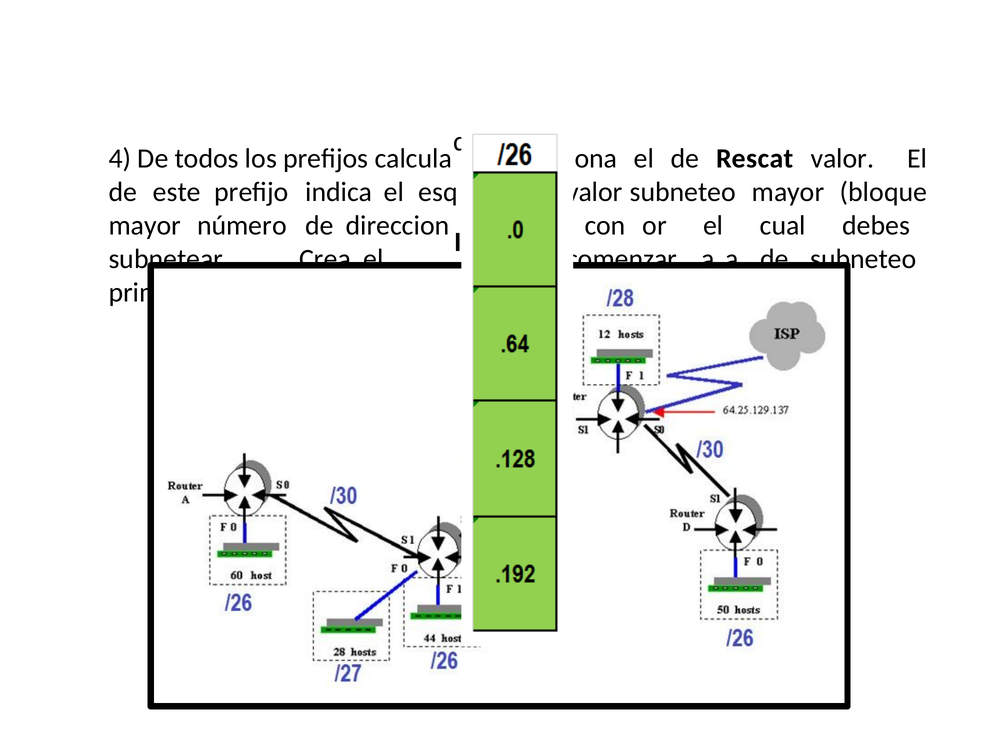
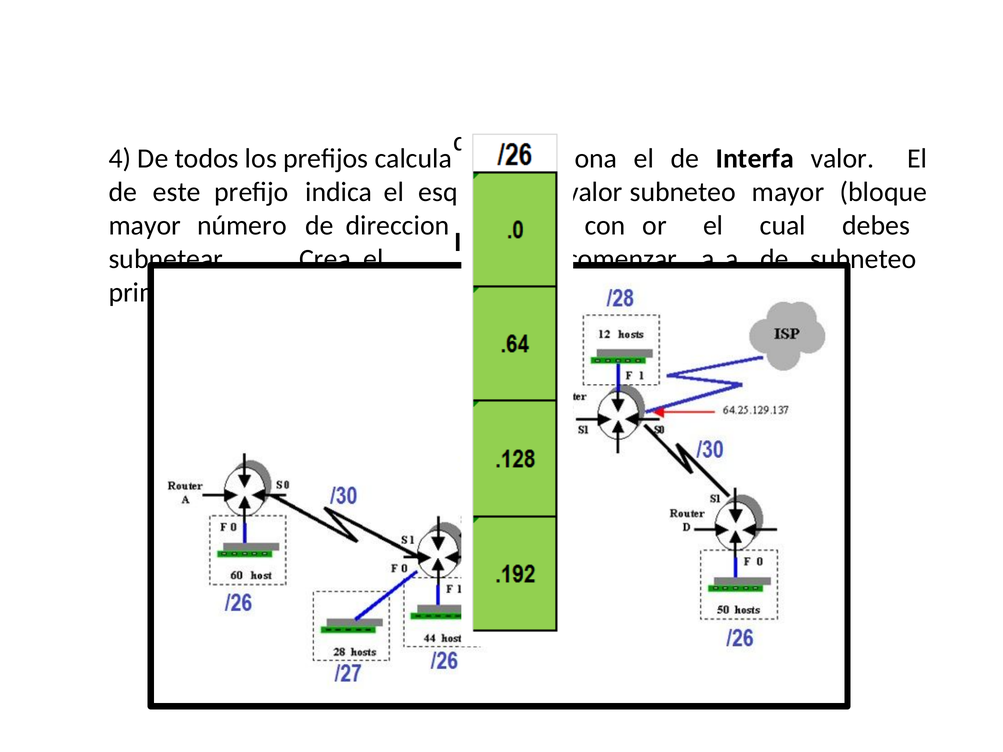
Rescat: Rescat -> Interfa (755, 159)
